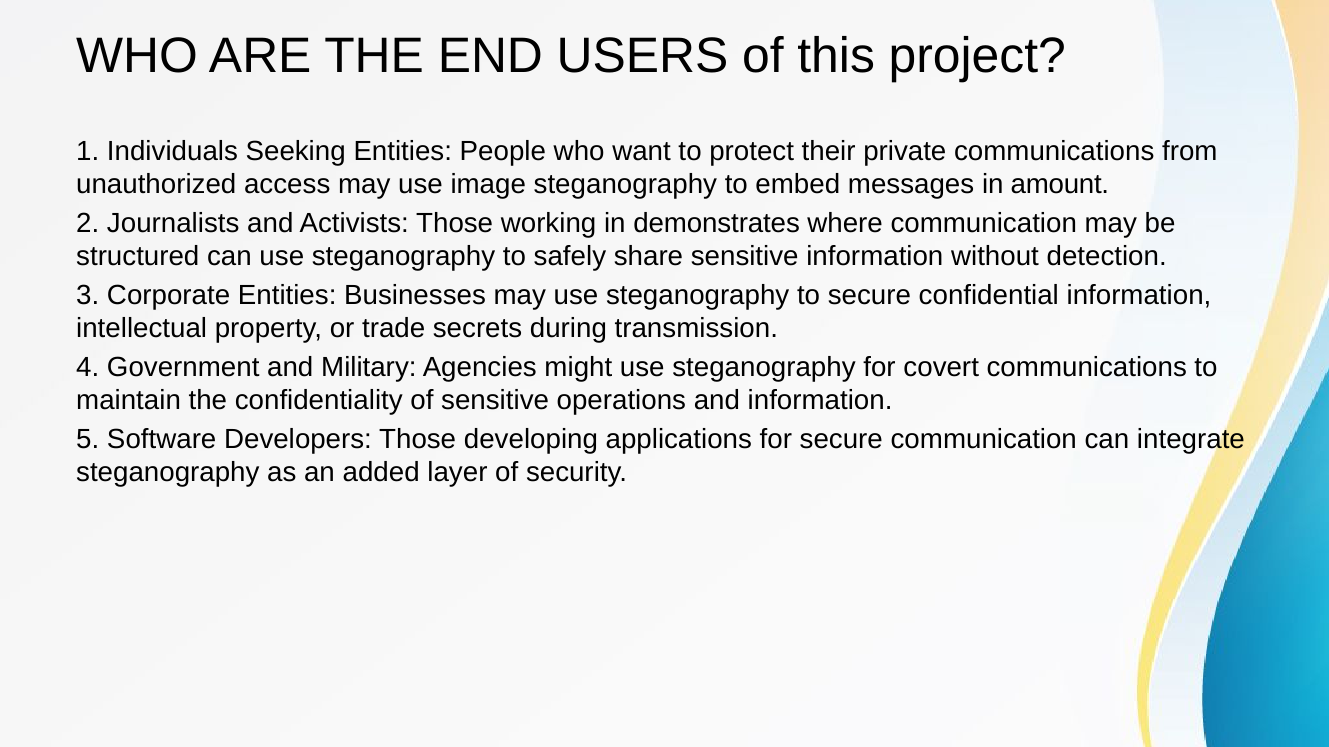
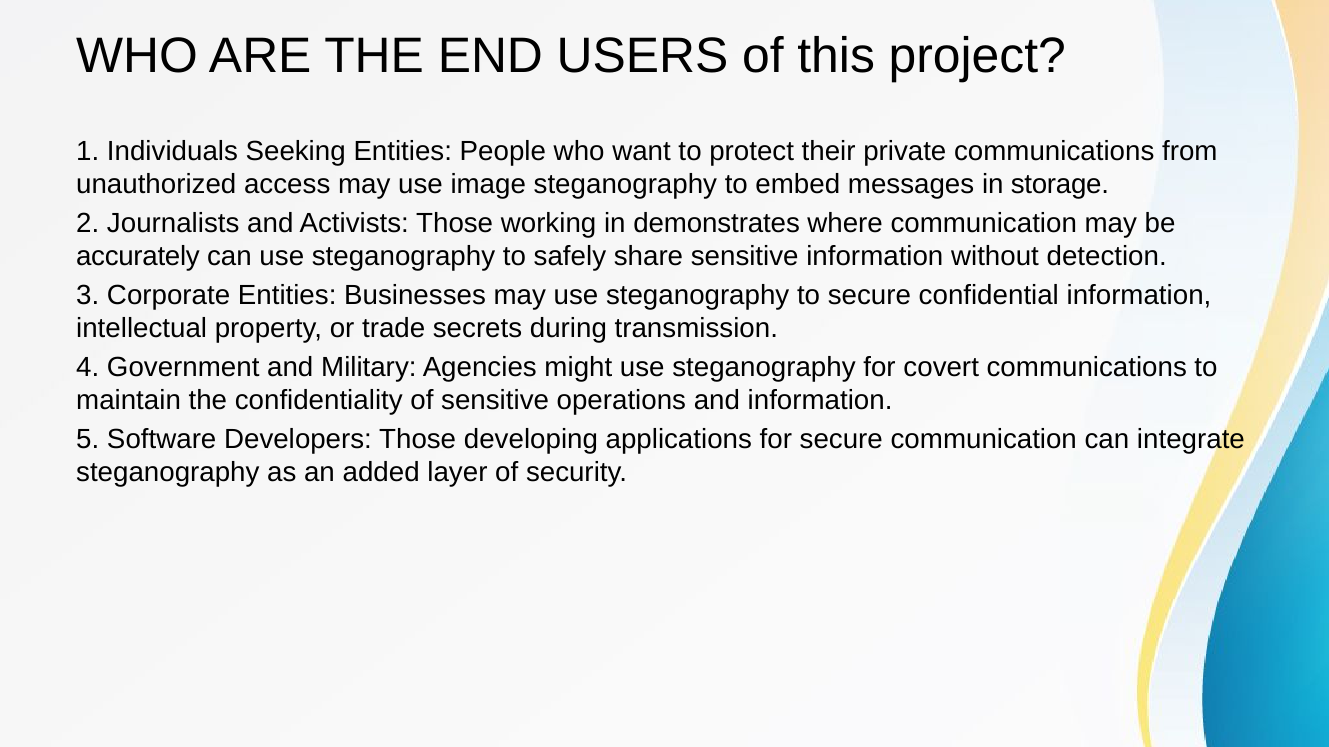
amount: amount -> storage (1060, 185)
structured: structured -> accurately (138, 257)
